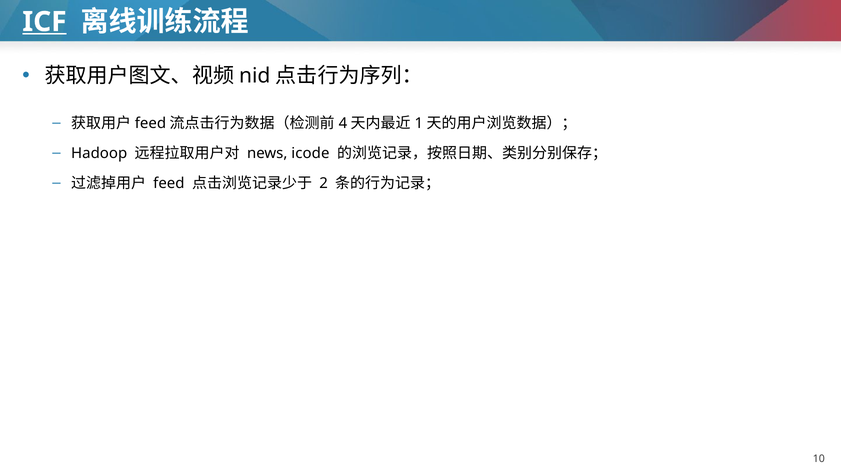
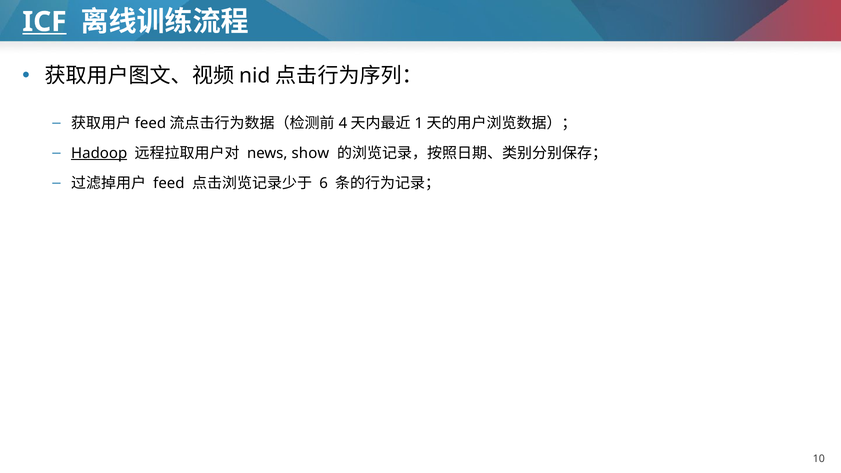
Hadoop underline: none -> present (99, 153)
icode: icode -> show (310, 153)
2: 2 -> 6 (324, 183)
